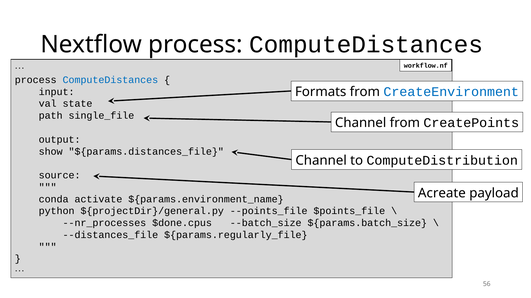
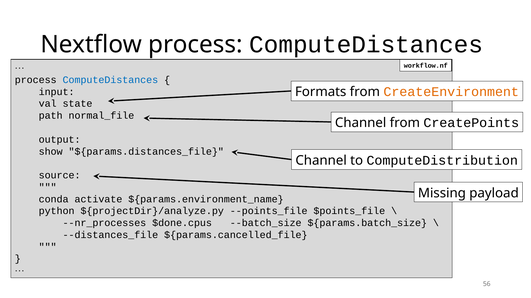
CreateEnvironment colour: blue -> orange (451, 92)
single_file: single_file -> normal_file (101, 116)
Acreate: Acreate -> Missing (442, 193)
${projectDir}/general.py: ${projectDir}/general.py -> ${projectDir}/analyze.py (152, 211)
${params.regularly_file: ${params.regularly_file -> ${params.cancelled_file (236, 235)
